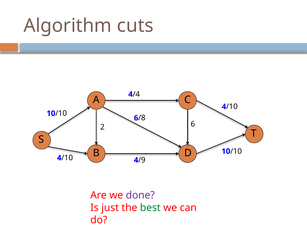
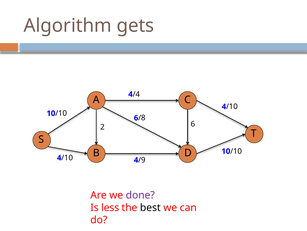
cuts: cuts -> gets (135, 26)
just: just -> less (110, 207)
best colour: green -> black (150, 207)
